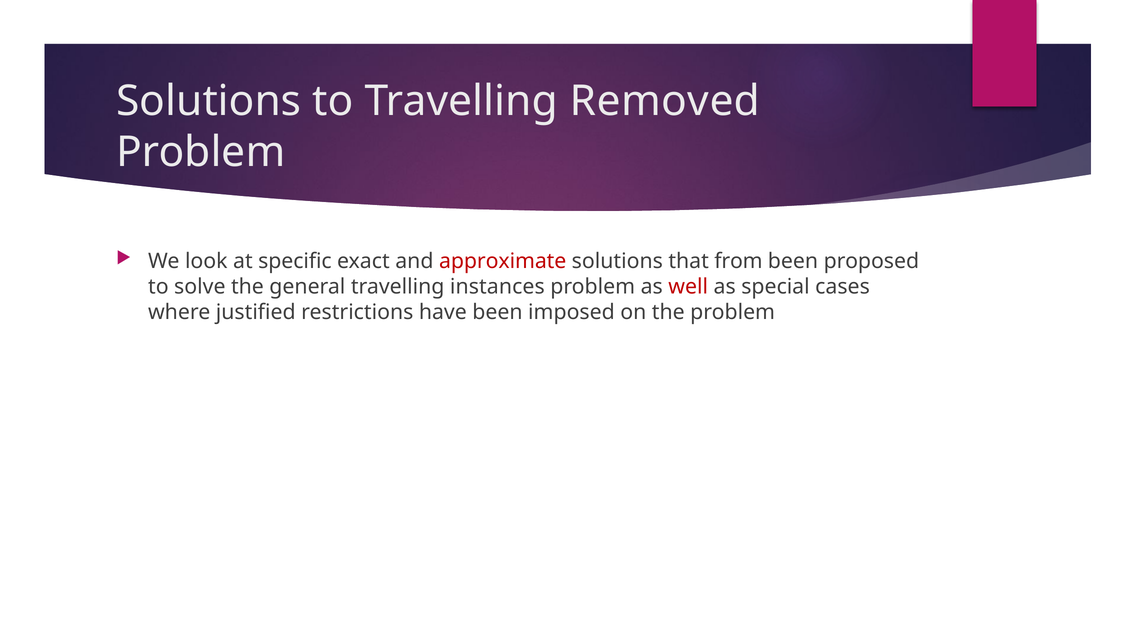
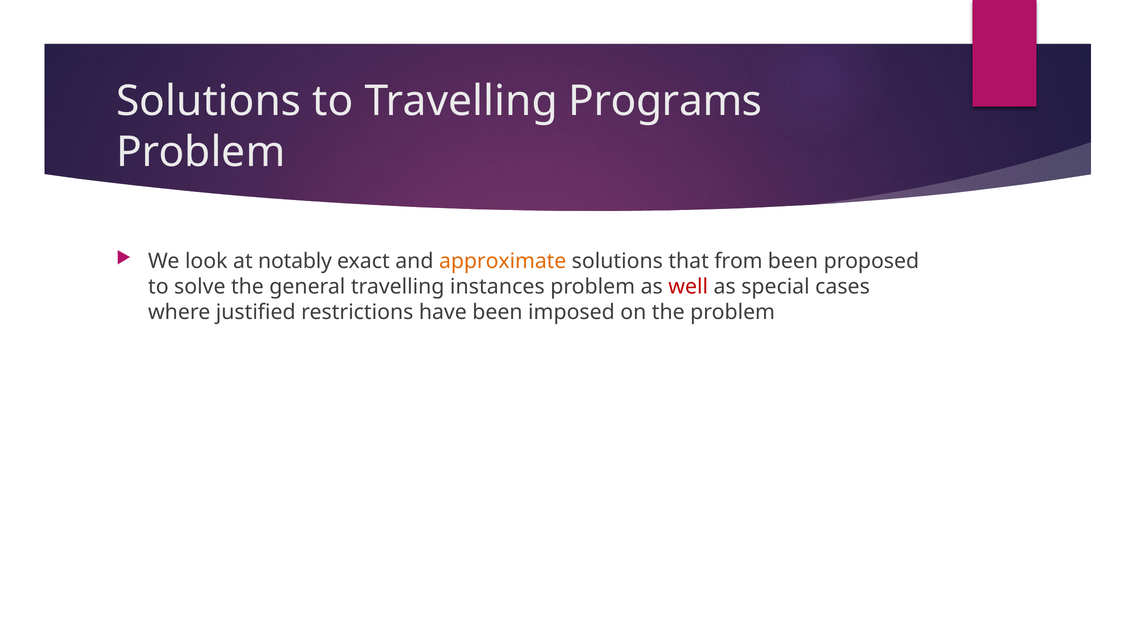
Removed: Removed -> Programs (665, 101)
specific: specific -> notably (295, 261)
approximate colour: red -> orange (503, 261)
